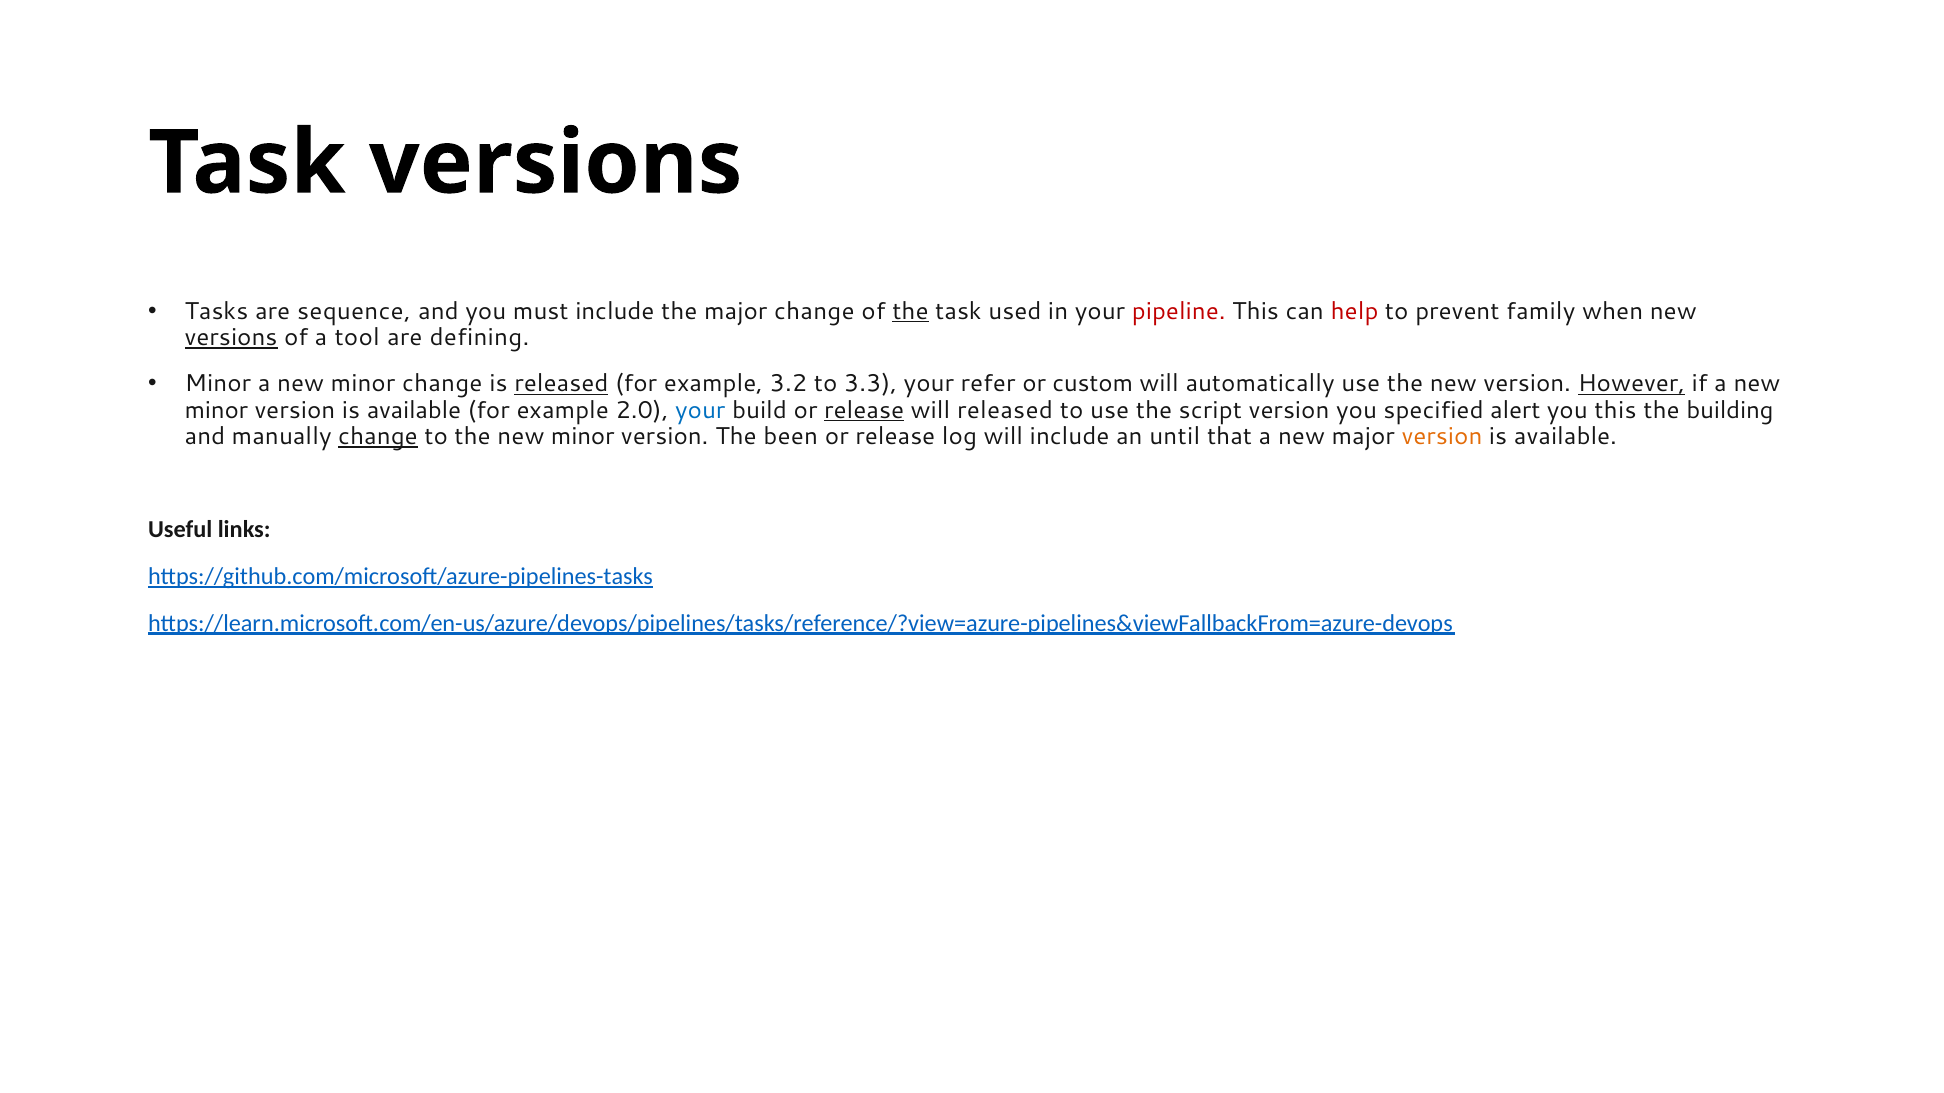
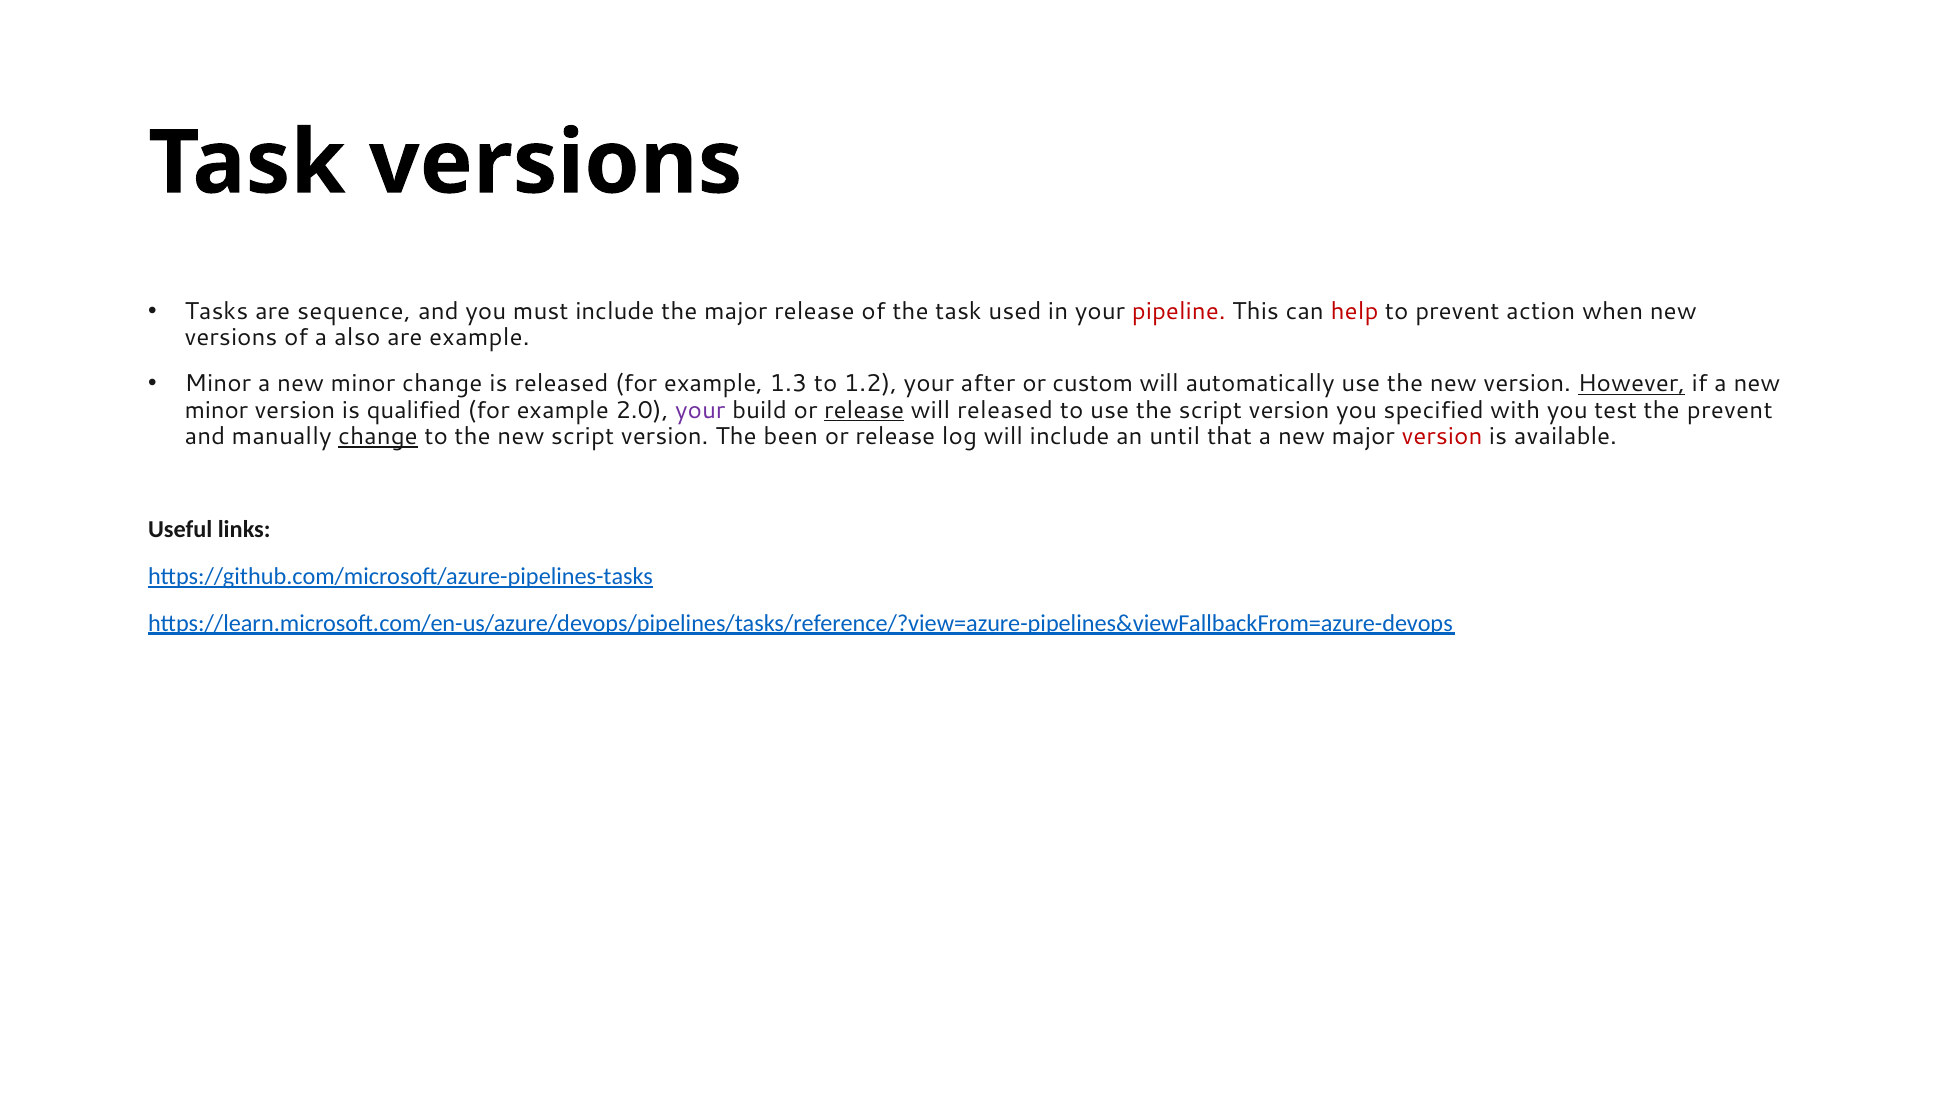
major change: change -> release (814, 311)
the underline: present -> none (910, 311)
family: family -> action (1541, 311)
versions underline: present -> none (231, 338)
tool: tool -> also (357, 338)
are defining: defining -> example (479, 338)
released underline: present -> none (561, 384)
3.2: 3.2 -> 1.3 (788, 384)
3.3: 3.3 -> 1.2 (871, 384)
refer: refer -> after (988, 384)
available: available -> qualified (414, 410)
your colour: blue -> purple (700, 410)
alert: alert -> with (1515, 410)
you this: this -> test (1616, 410)
the building: building -> prevent (1730, 410)
the new minor: minor -> script (583, 437)
version colour: orange -> red (1442, 437)
